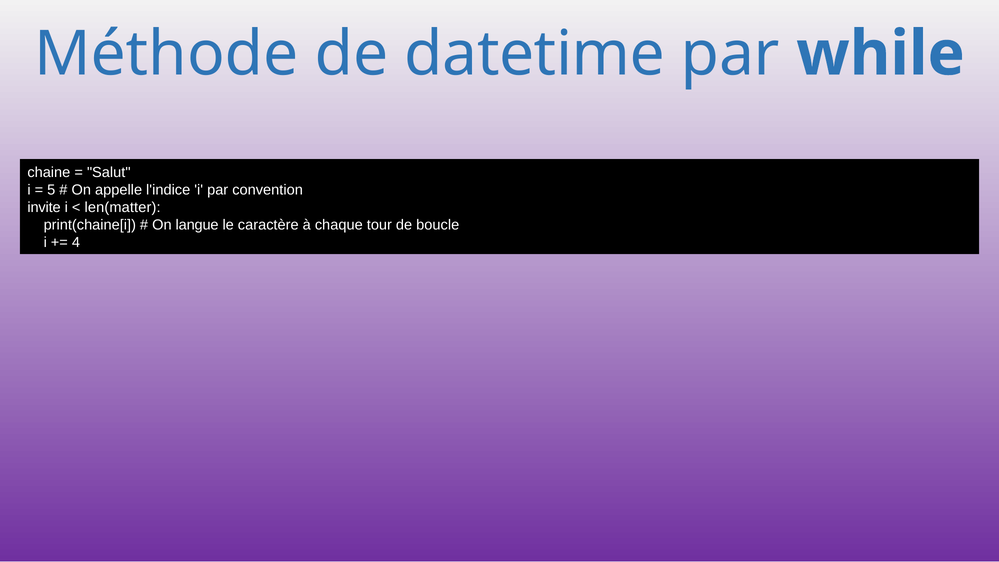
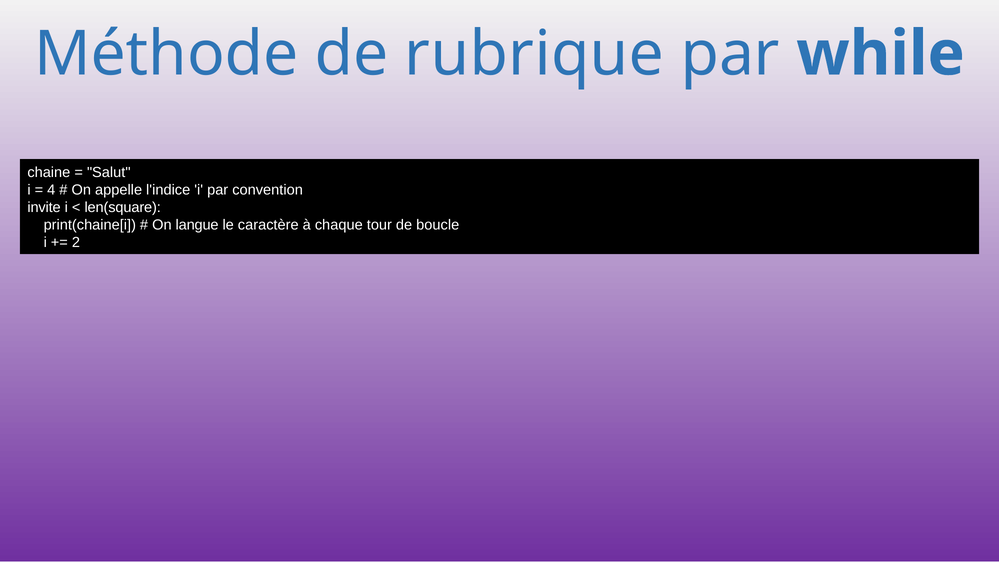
datetime: datetime -> rubrique (534, 54)
5: 5 -> 4 (51, 190)
len(matter: len(matter -> len(square (123, 208)
4: 4 -> 2 (76, 243)
